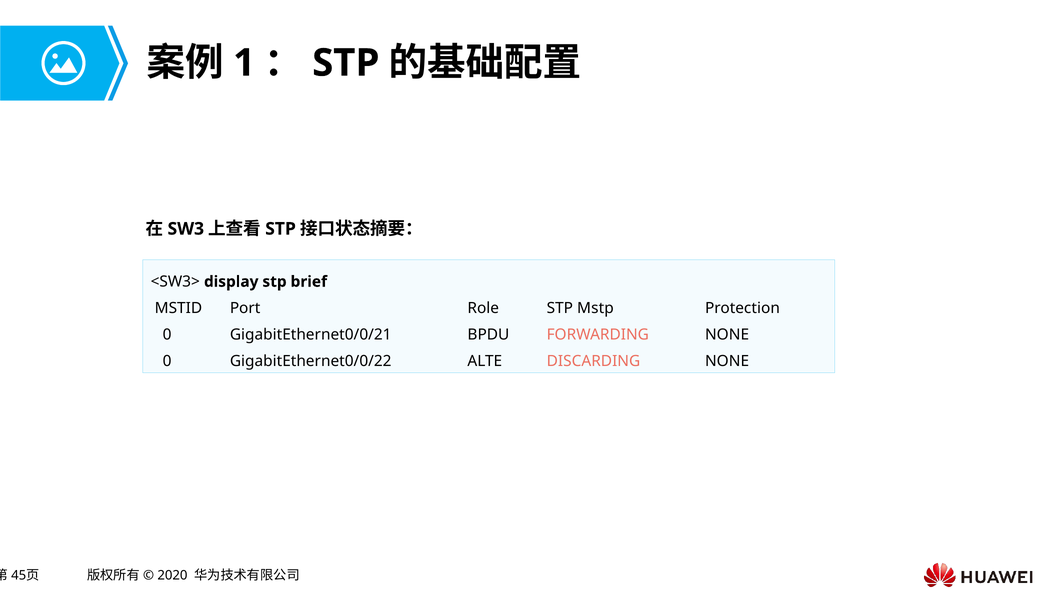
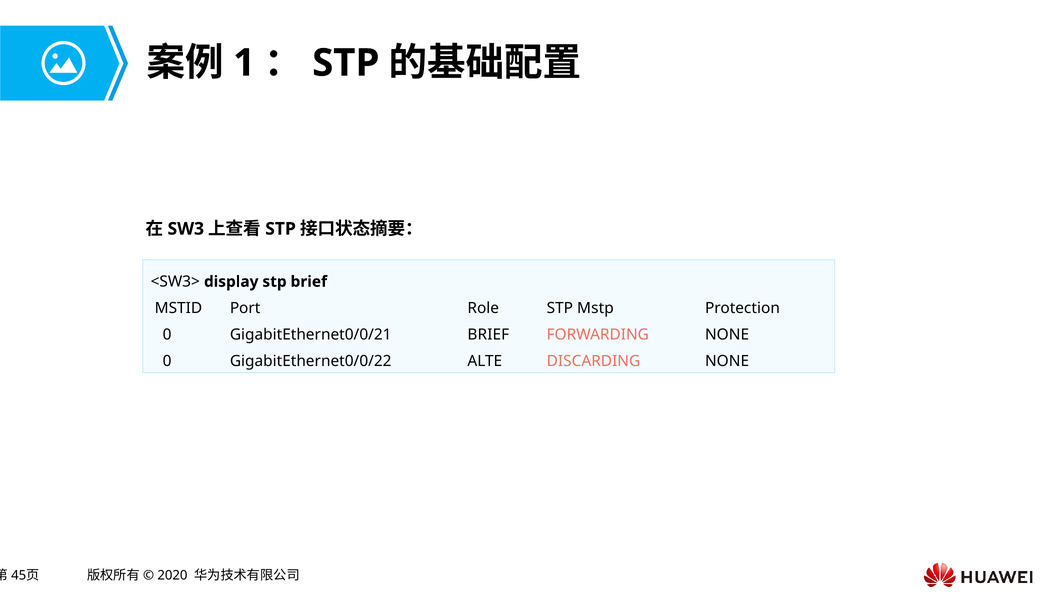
GigabitEthernet0/0/21 BPDU: BPDU -> BRIEF (488, 335)
